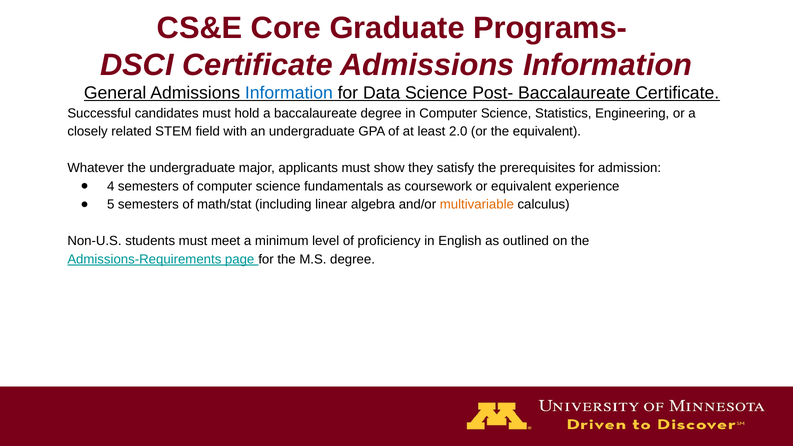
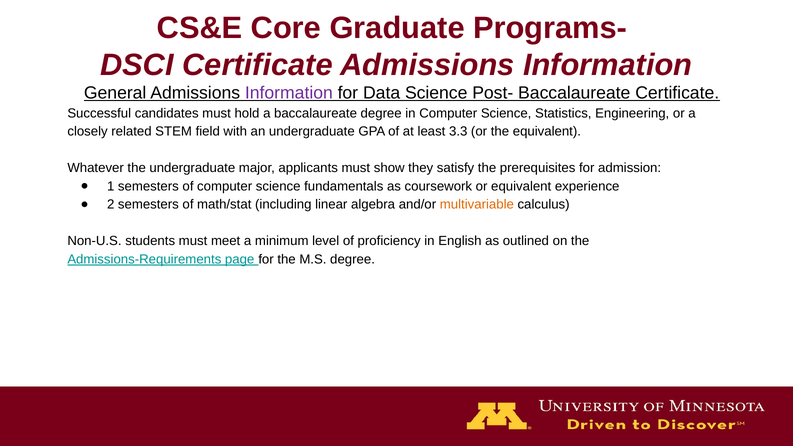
Information colour: blue -> purple (289, 93)
2.0: 2.0 -> 3.3 (458, 132)
4: 4 -> 1 (111, 186)
5: 5 -> 2 (111, 205)
